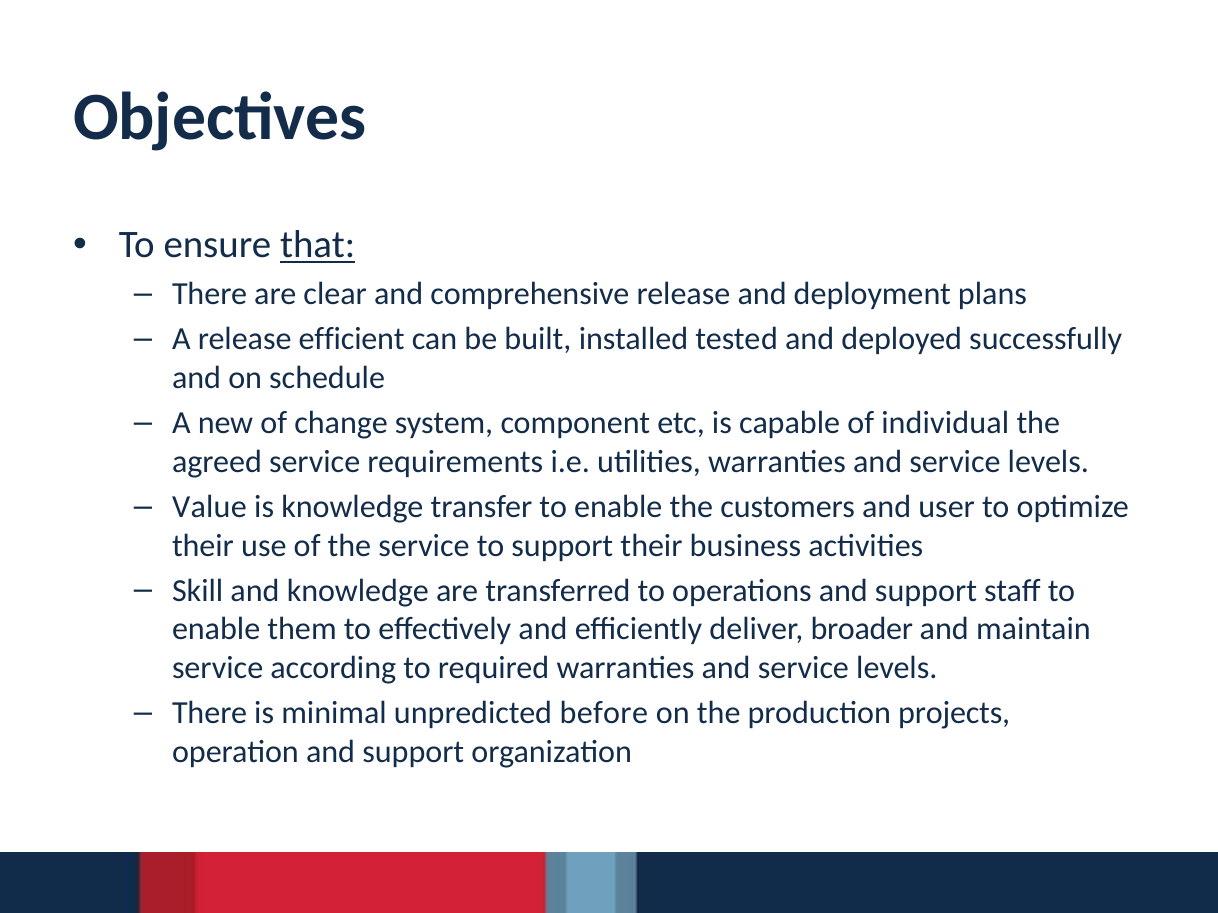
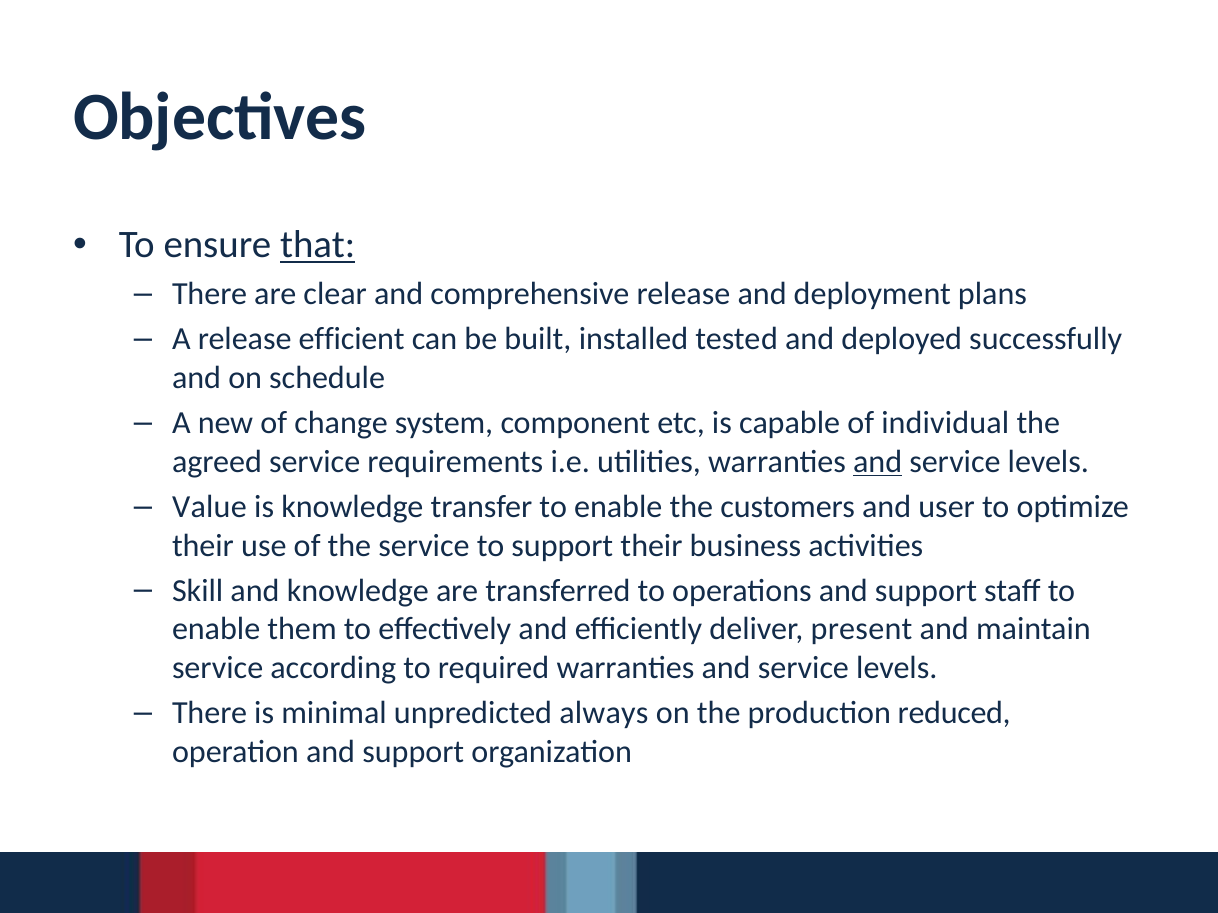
and underline: none -> present (878, 462)
broader: broader -> present (862, 630)
before: before -> always (604, 714)
projects: projects -> reduced (954, 714)
